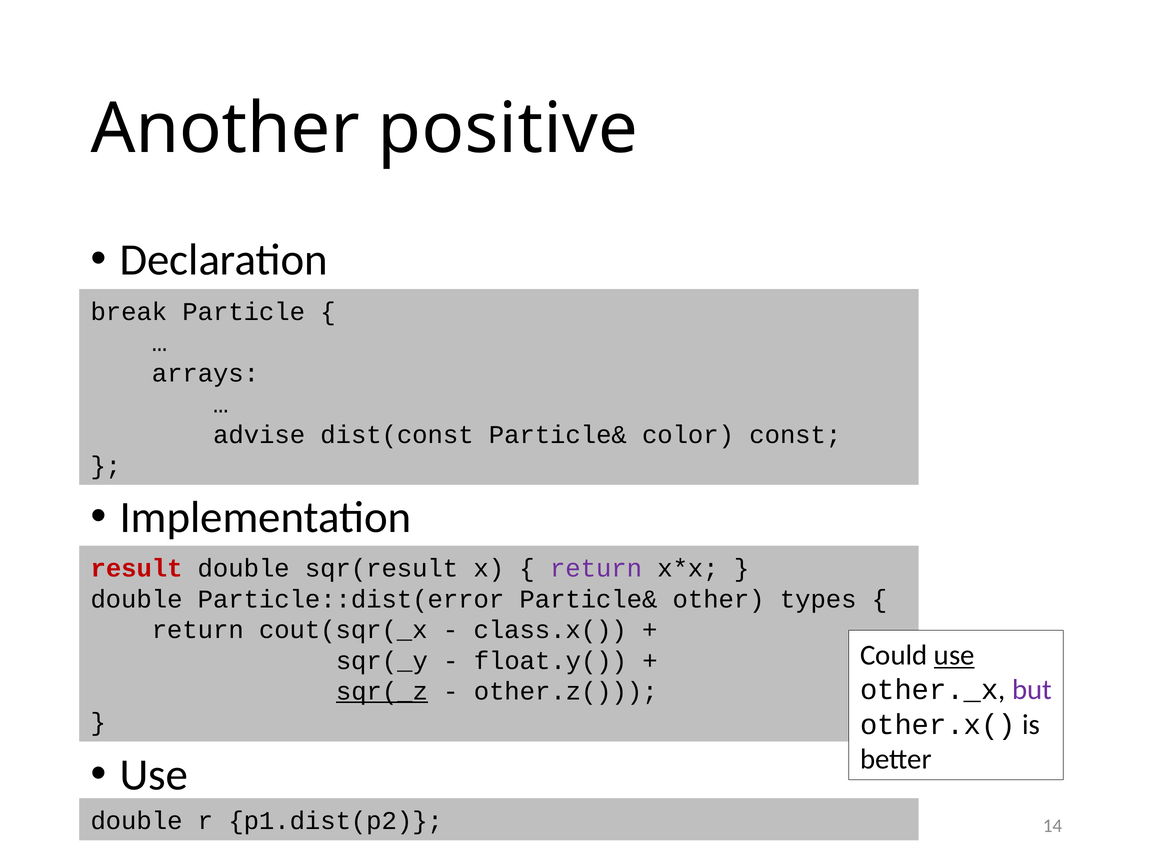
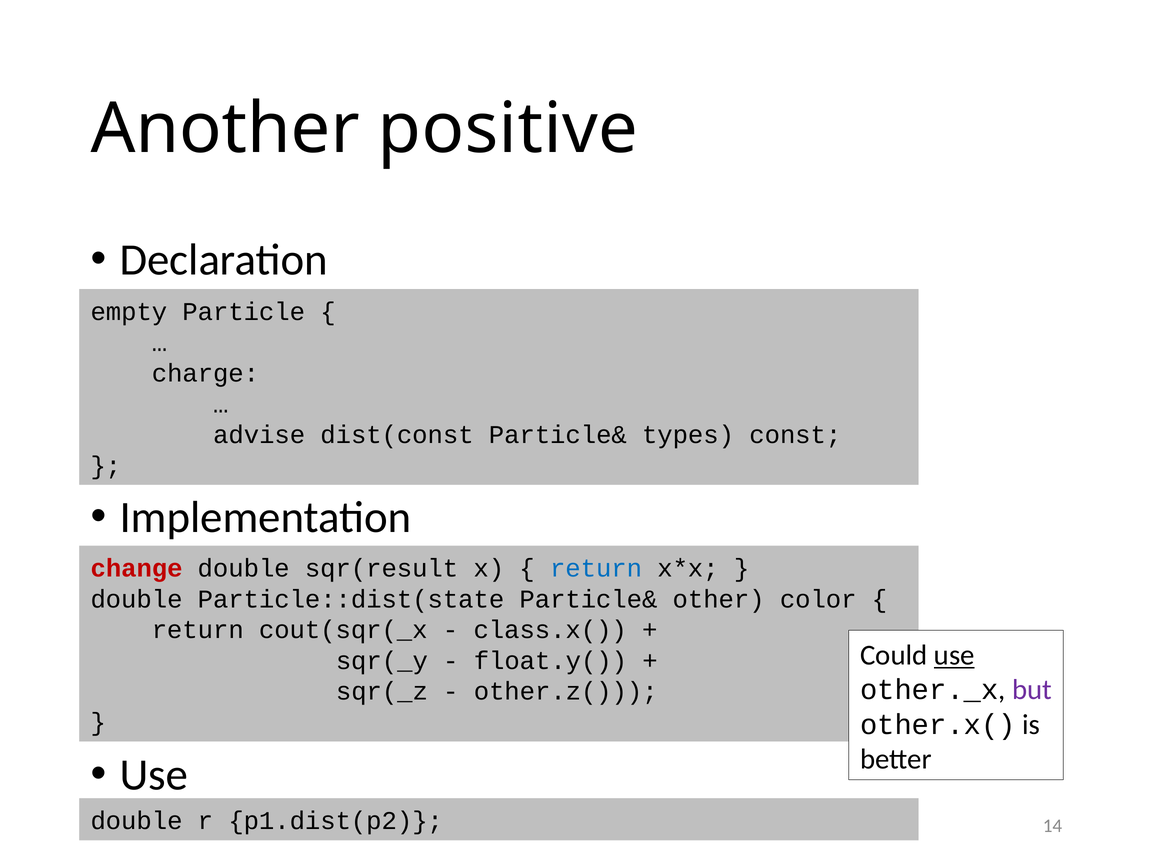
break: break -> empty (129, 312)
arrays: arrays -> charge (205, 373)
color: color -> types (688, 435)
result: result -> change (137, 568)
return colour: purple -> blue (596, 568)
Particle::dist(error: Particle::dist(error -> Particle::dist(state (351, 599)
types: types -> color (818, 599)
sqr(_z underline: present -> none (382, 691)
